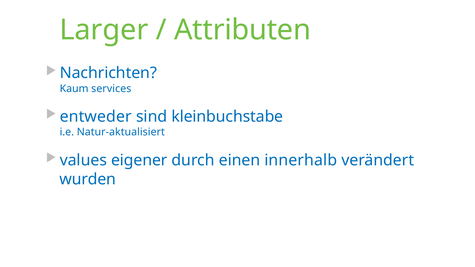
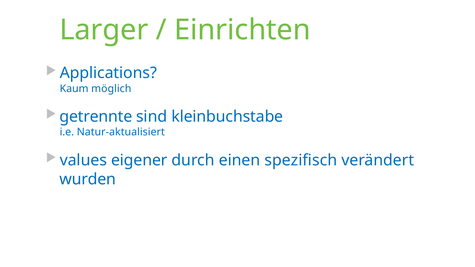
Attributen: Attributen -> Einrichten (242, 30)
Nachrichten: Nachrichten -> Applications (108, 73)
services: services -> möglich (111, 89)
entweder: entweder -> getrennte (96, 117)
innerhalb: innerhalb -> spezifisch (301, 160)
